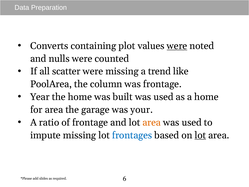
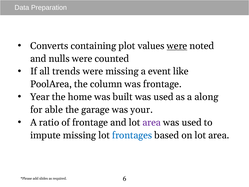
scatter: scatter -> trends (66, 71)
trend: trend -> event (160, 71)
a home: home -> along (206, 97)
for area: area -> able (54, 110)
area colour: orange -> purple (152, 122)
lot underline: present -> none (200, 135)
